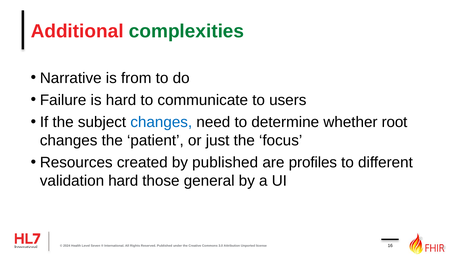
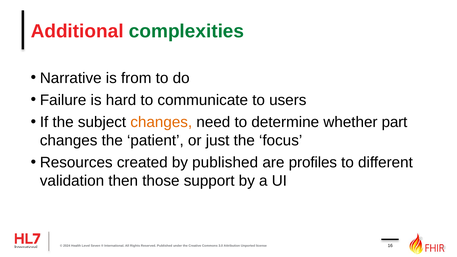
changes colour: blue -> orange (161, 122)
root: root -> part (394, 122)
validation hard: hard -> then (123, 181)
general: general -> support (209, 181)
